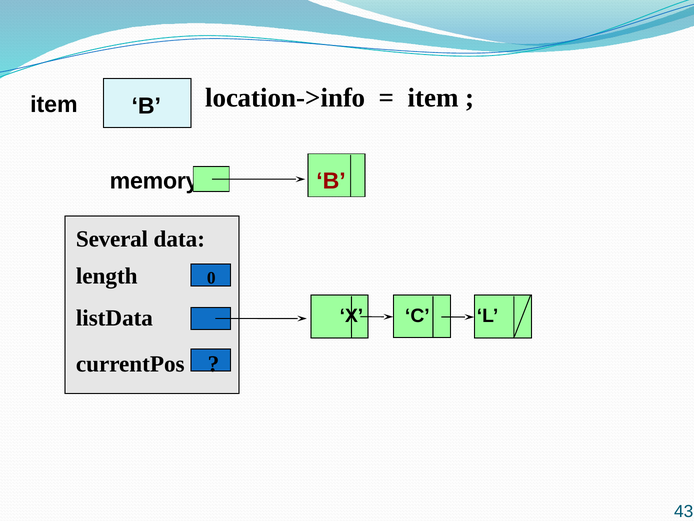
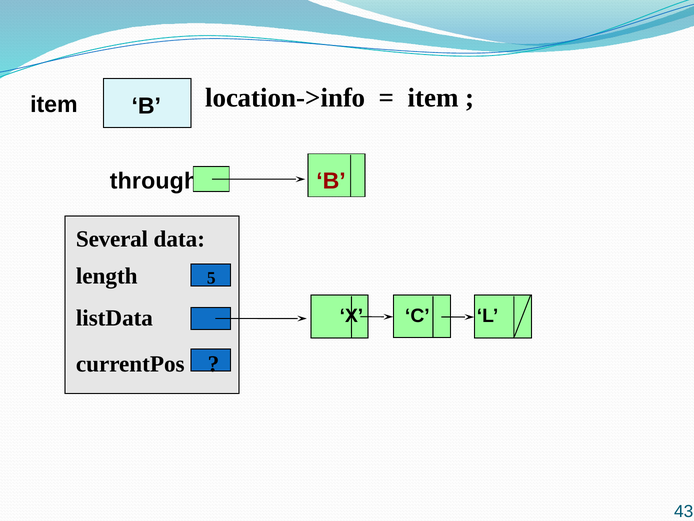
memory: memory -> through (154, 181)
0: 0 -> 5 (211, 278)
